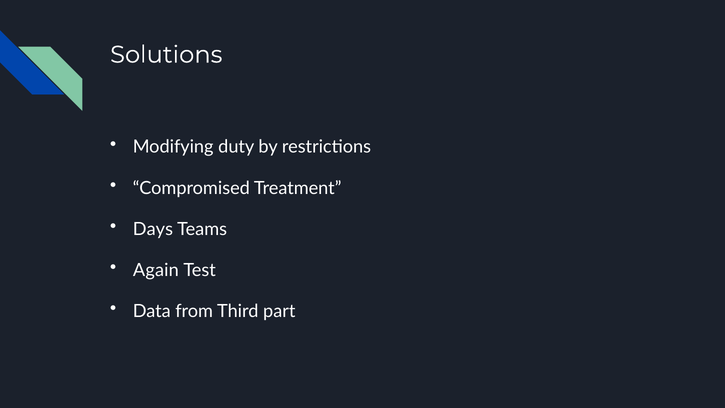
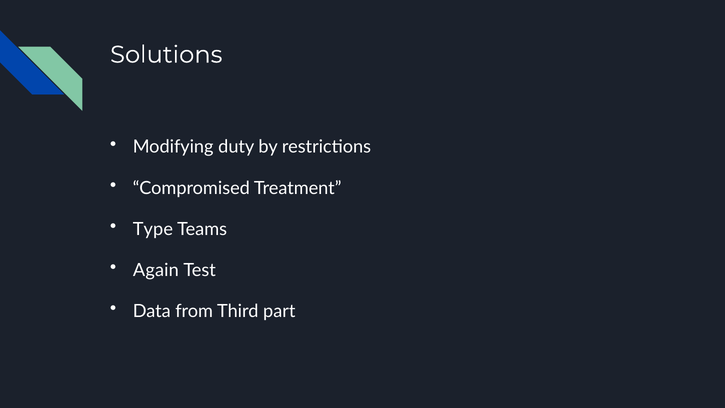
Days: Days -> Type (153, 229)
